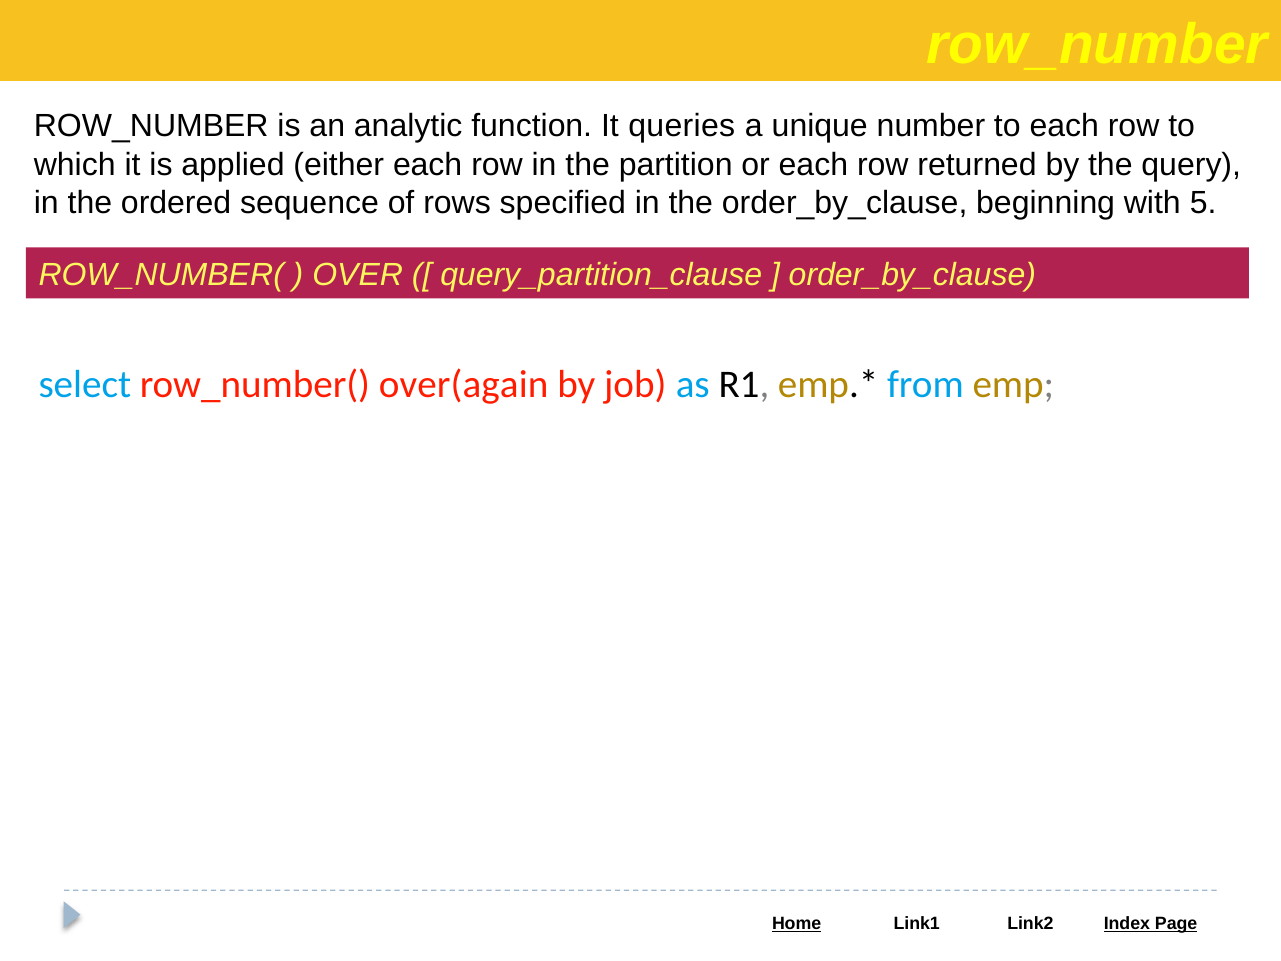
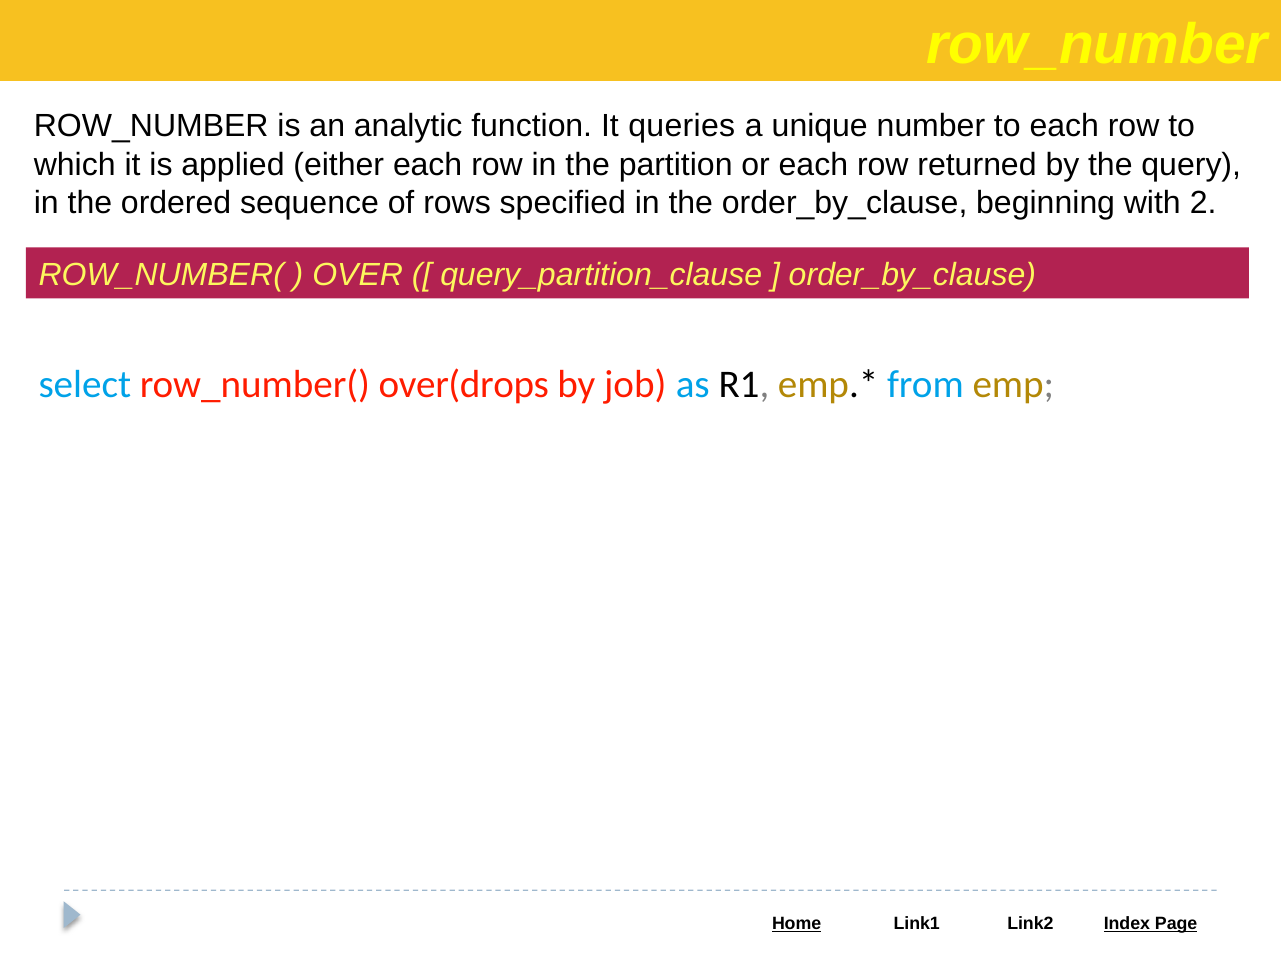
5: 5 -> 2 (1203, 203)
over(again: over(again -> over(drops (464, 385)
